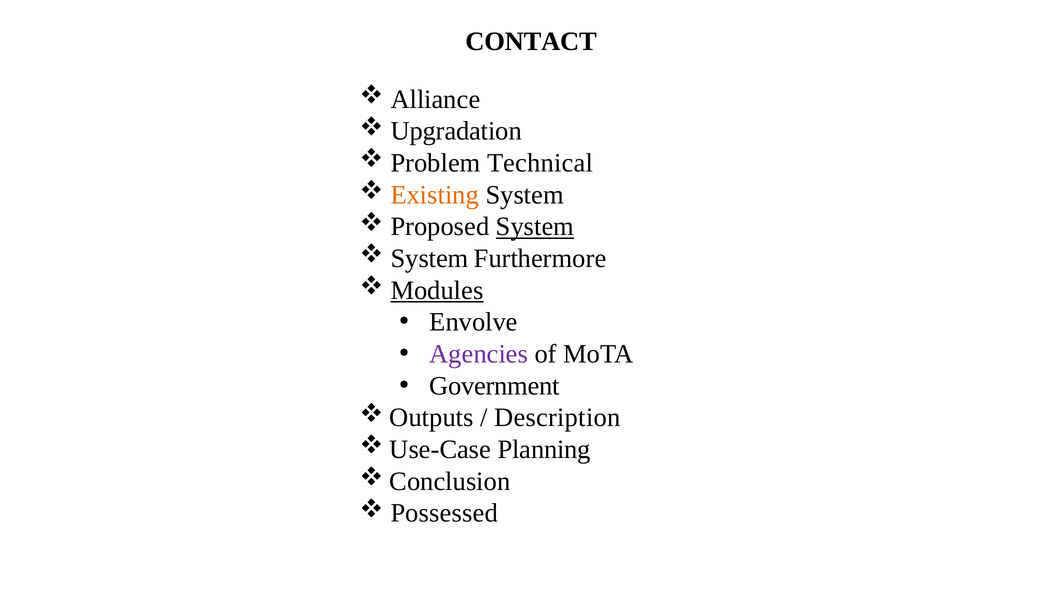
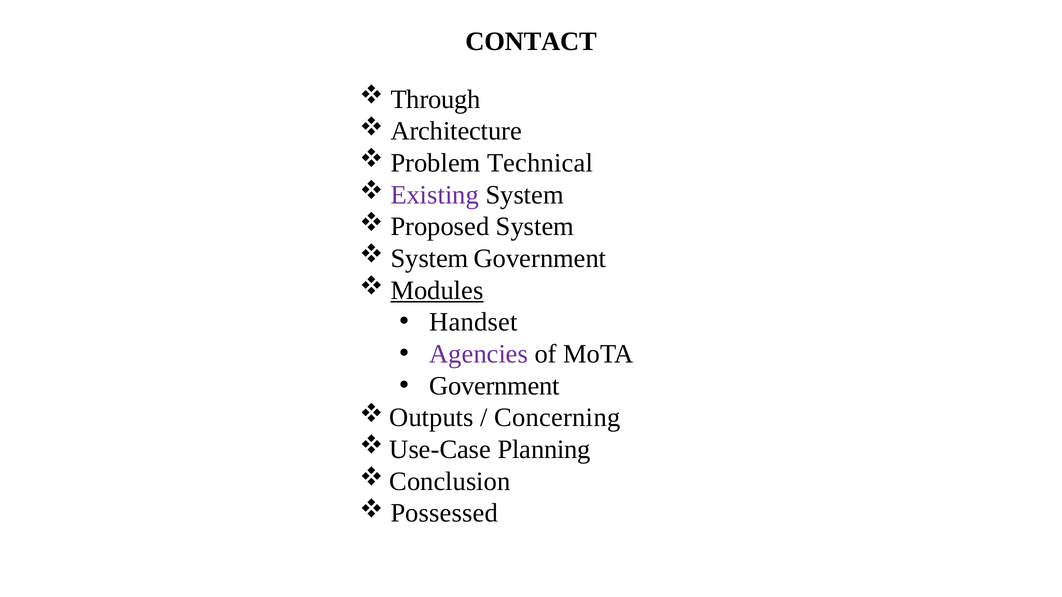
Alliance: Alliance -> Through (436, 99)
Upgradation: Upgradation -> Architecture (456, 131)
Existing colour: orange -> purple (435, 195)
System underline: present -> none (535, 227)
System Furthermore: Furthermore -> Government (540, 259)
Envolve: Envolve -> Handset (473, 322)
Description: Description -> Concerning (557, 418)
